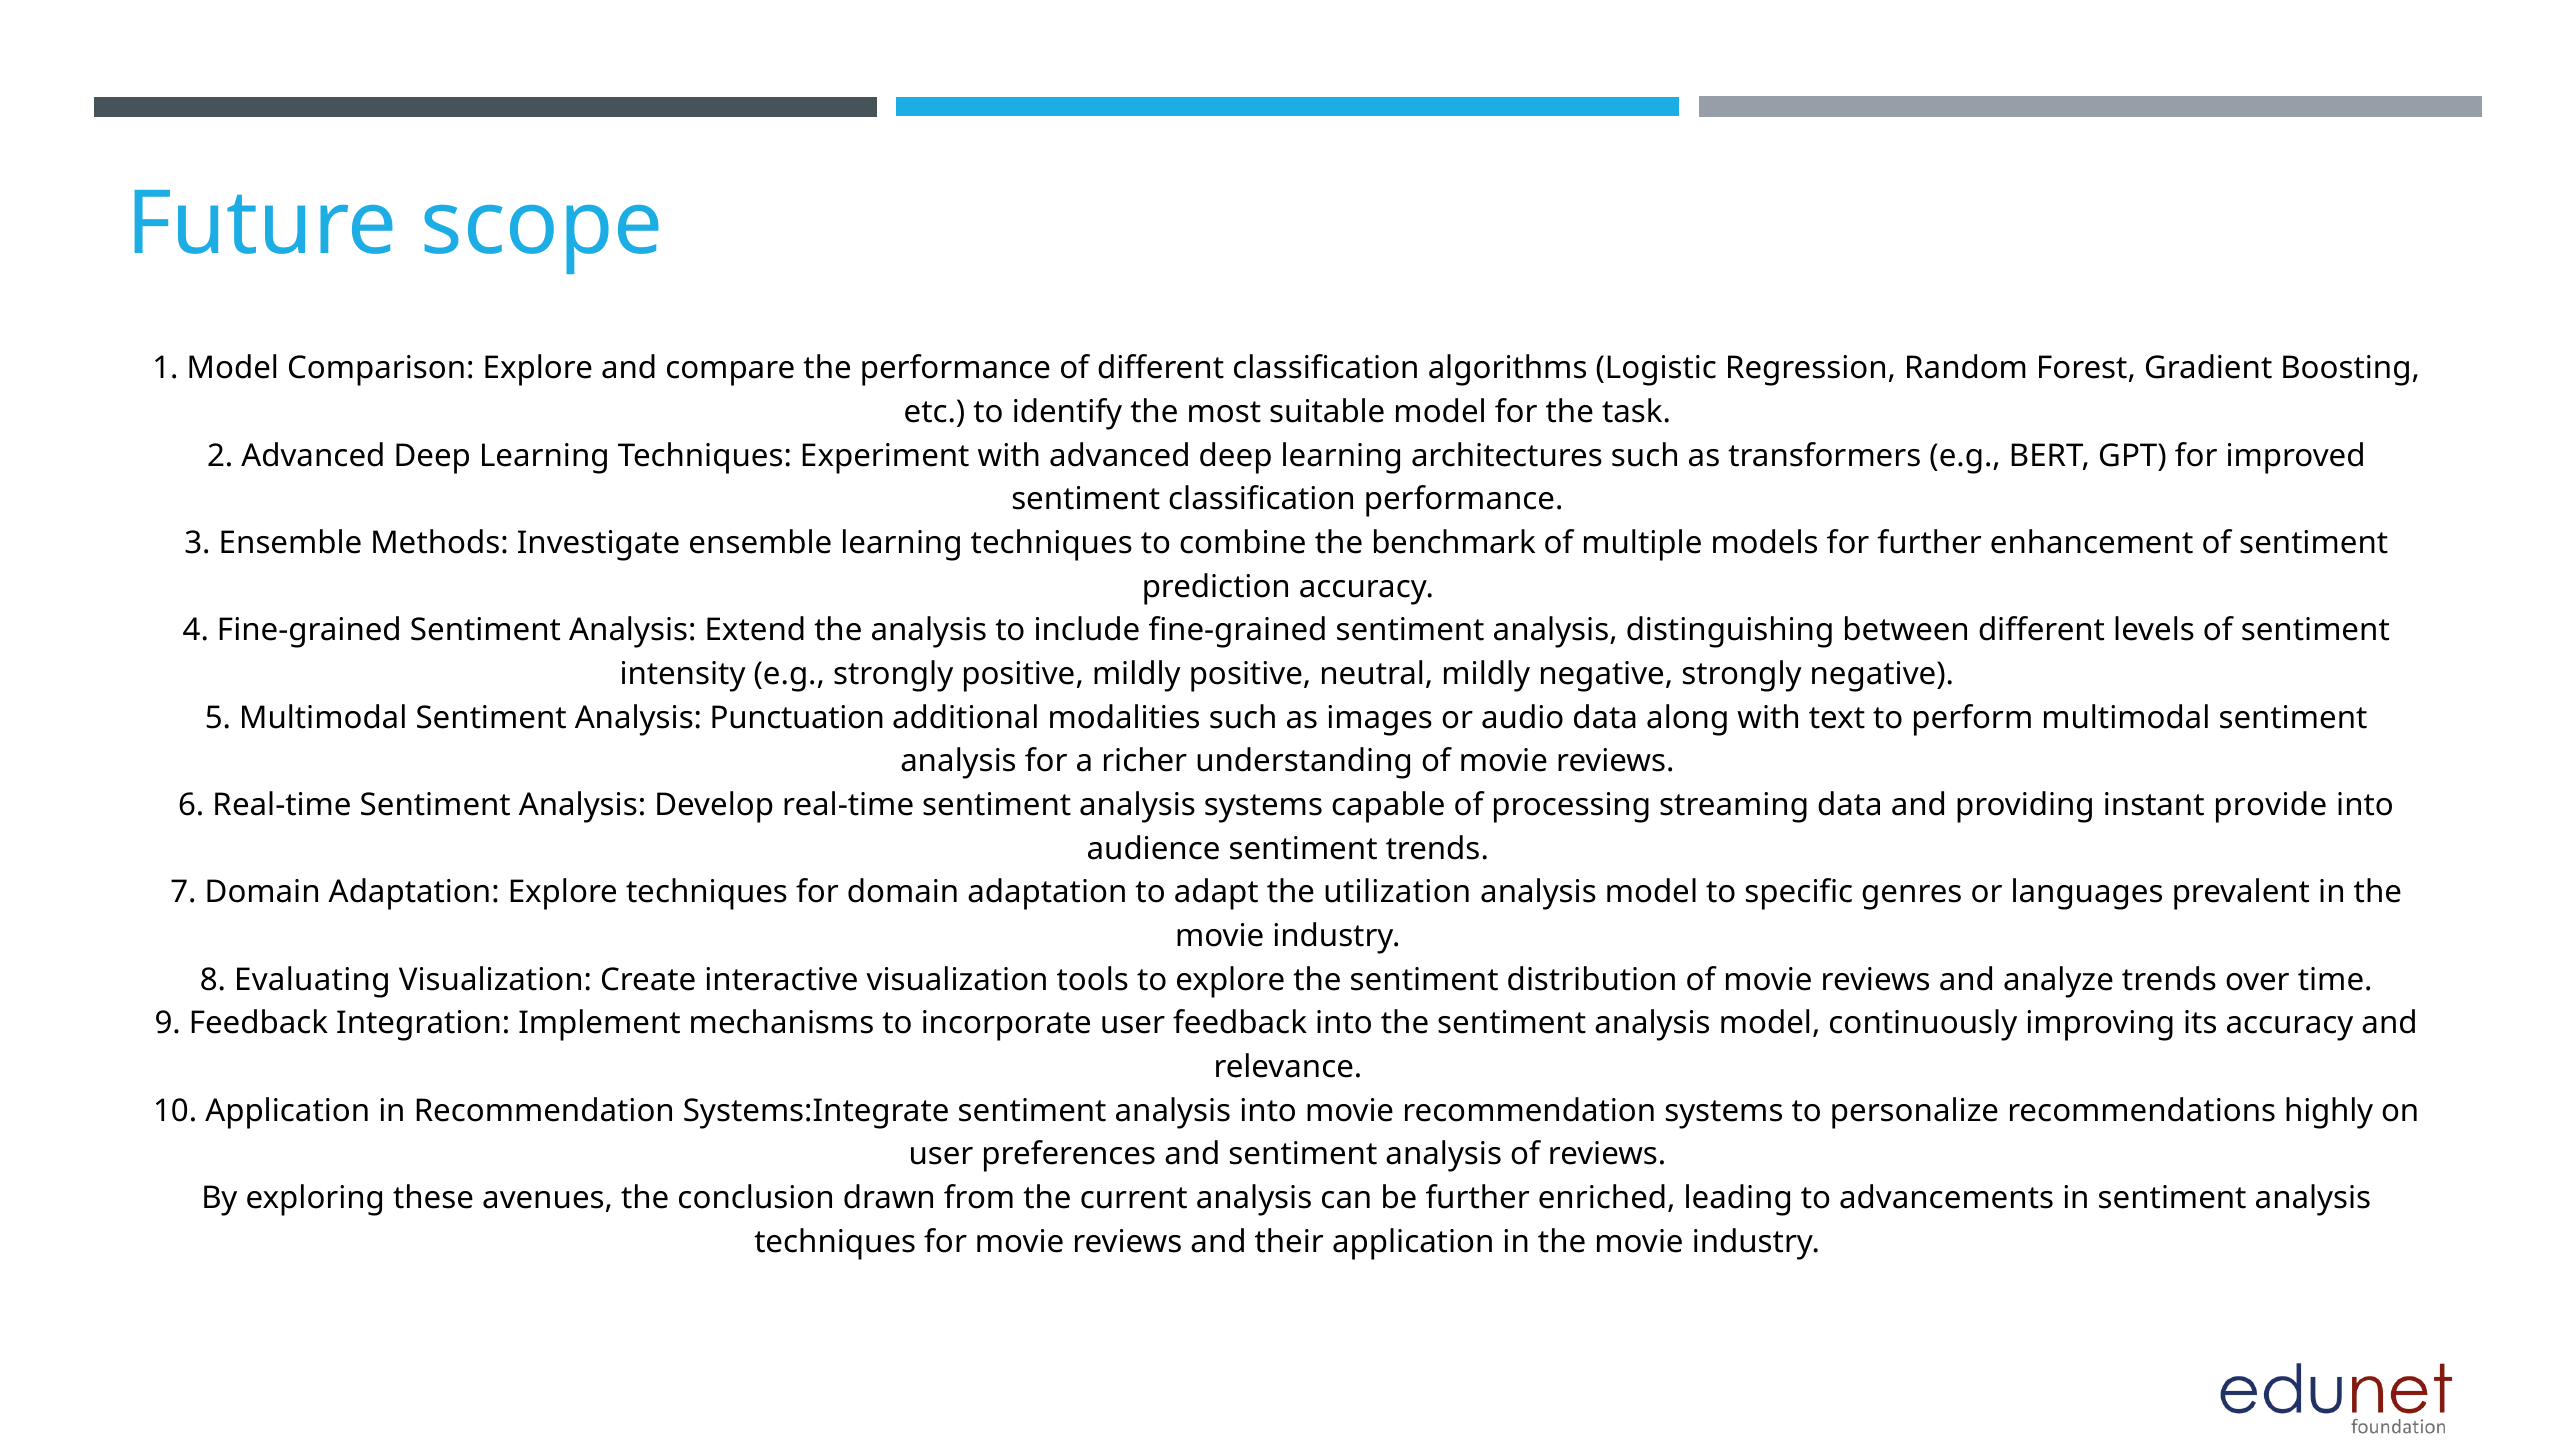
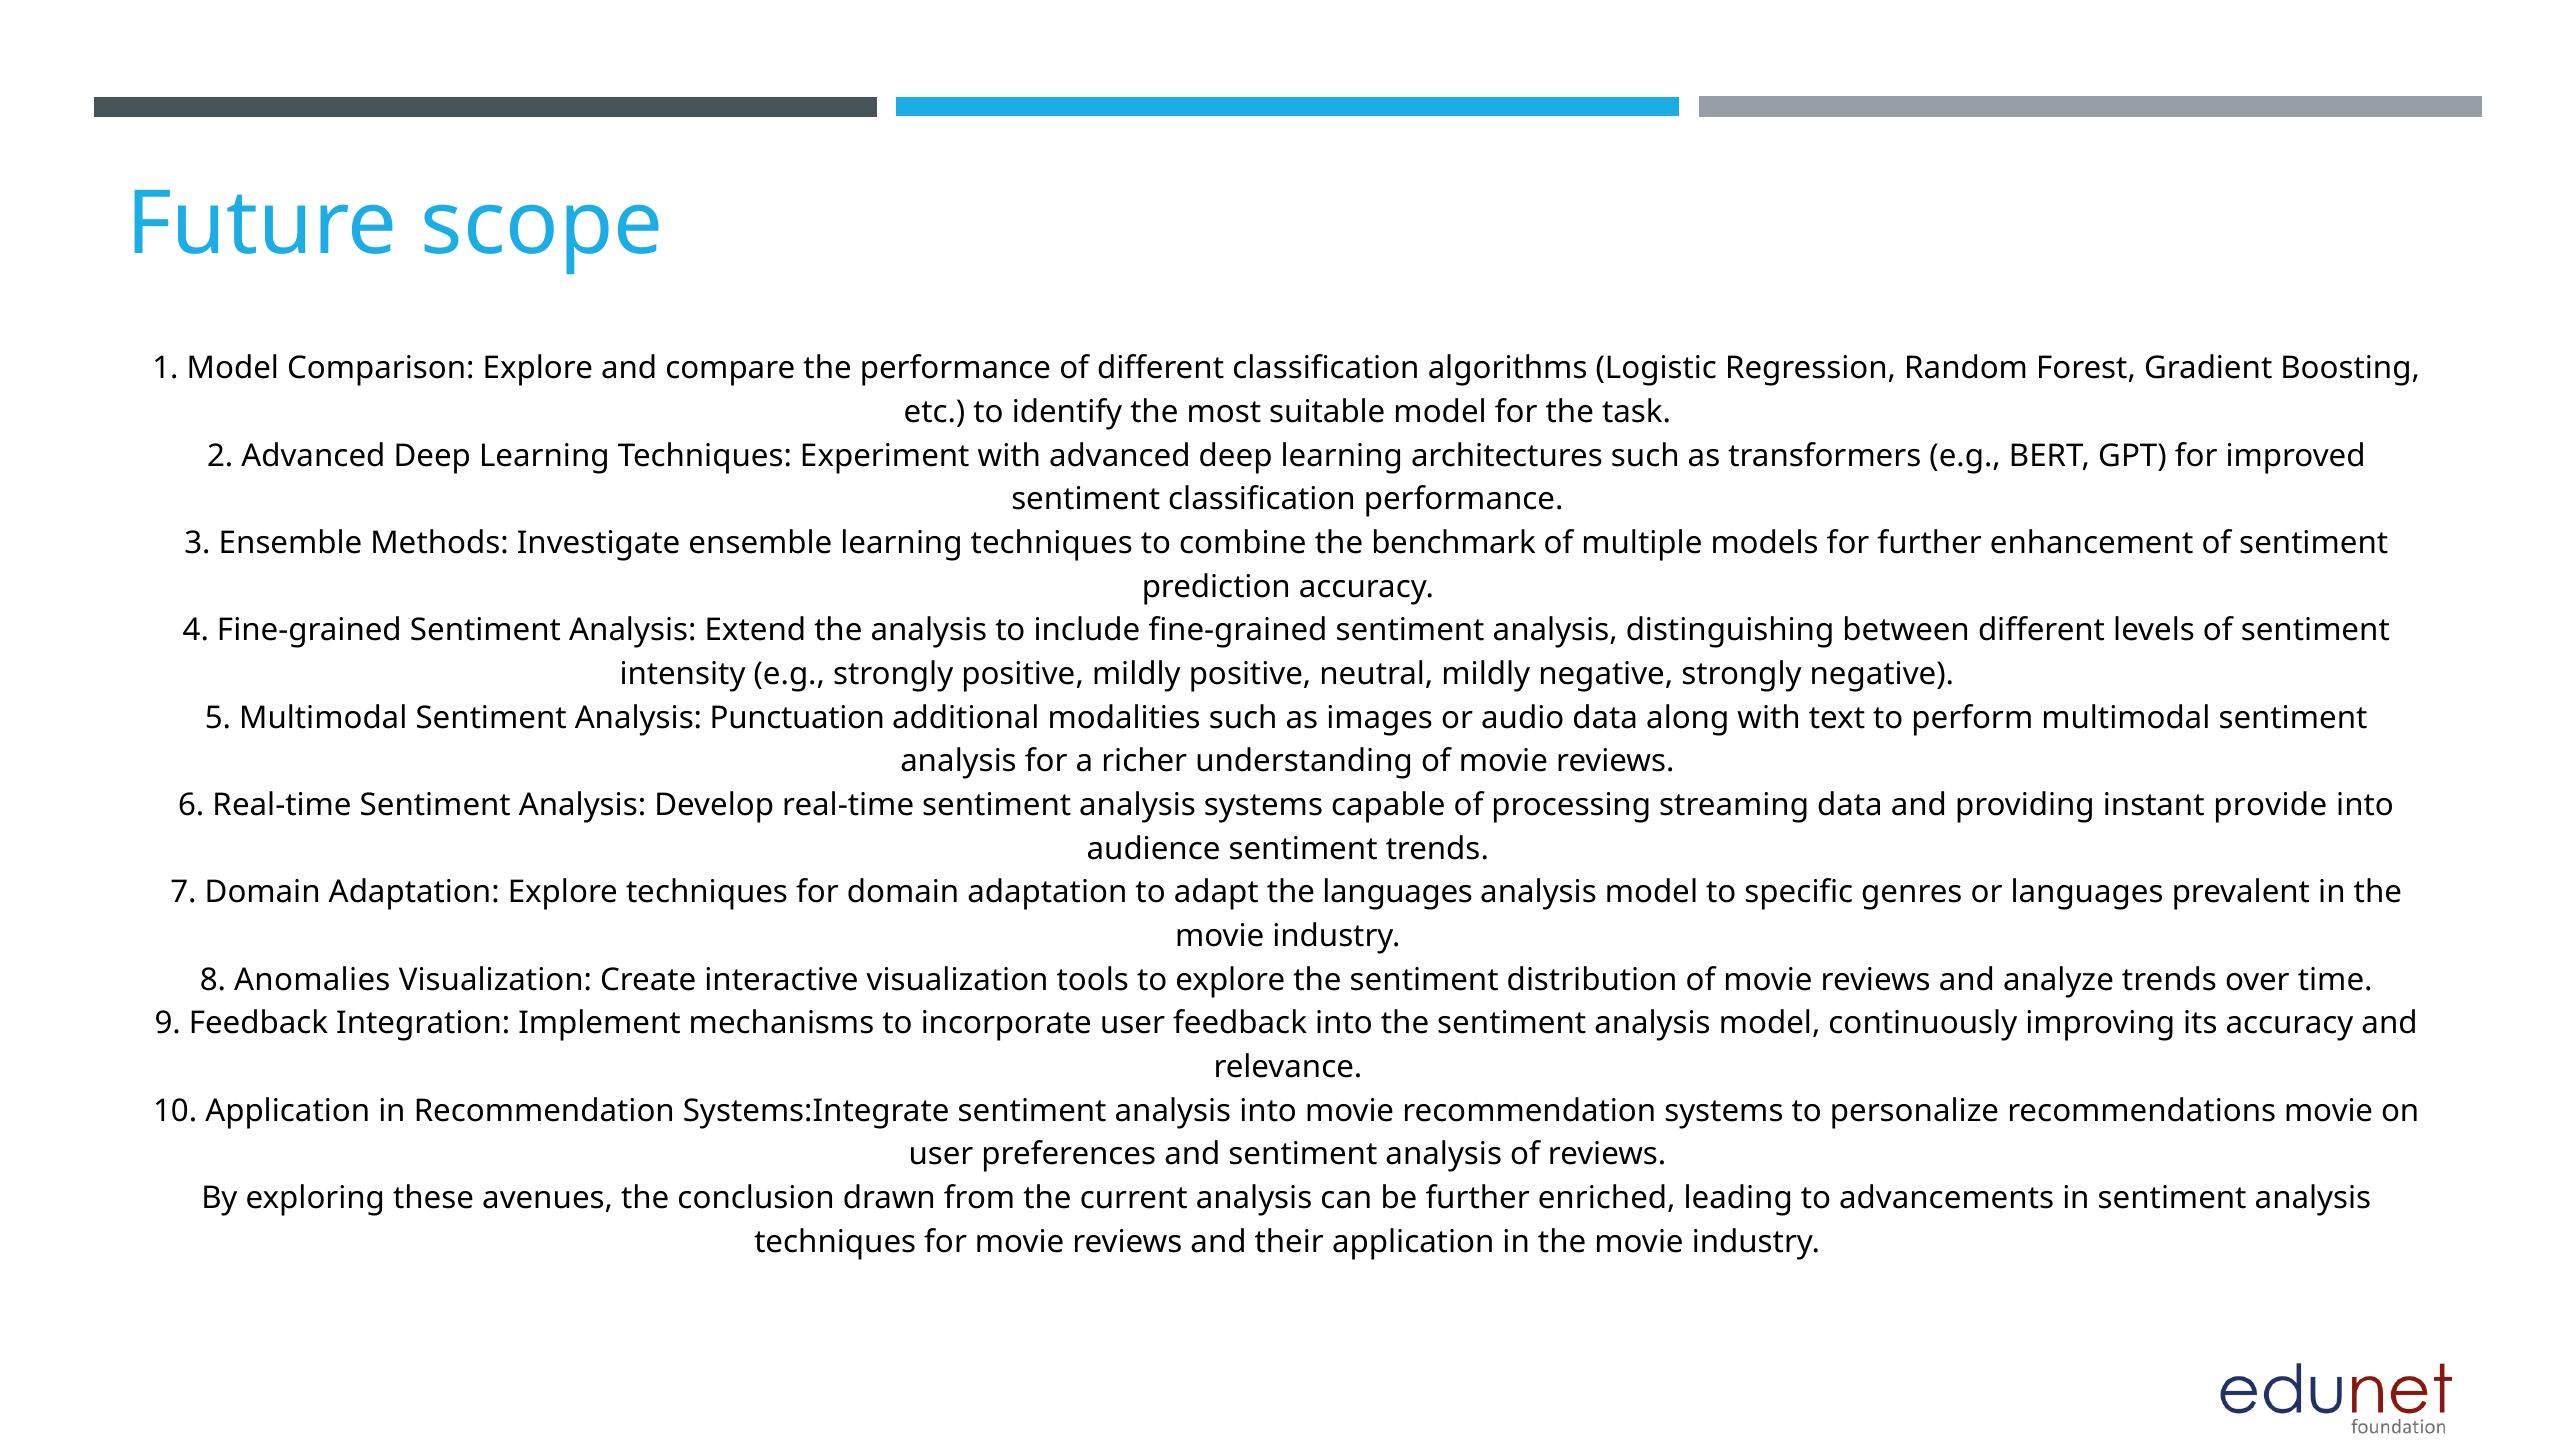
the utilization: utilization -> languages (1398, 893)
Evaluating: Evaluating -> Anomalies (312, 980)
recommendations highly: highly -> movie (2329, 1111)
